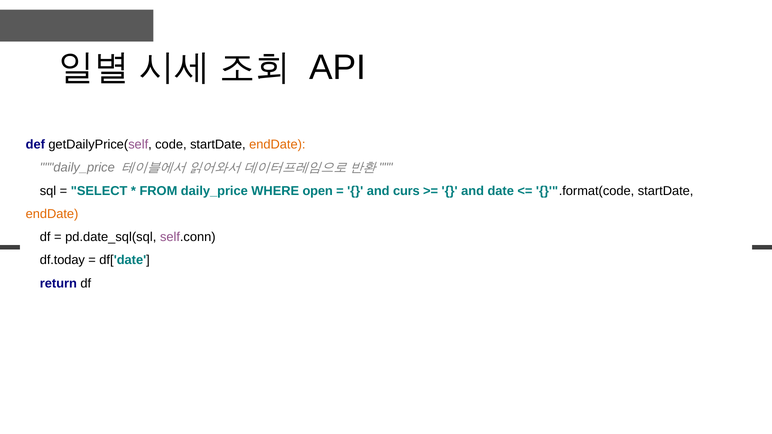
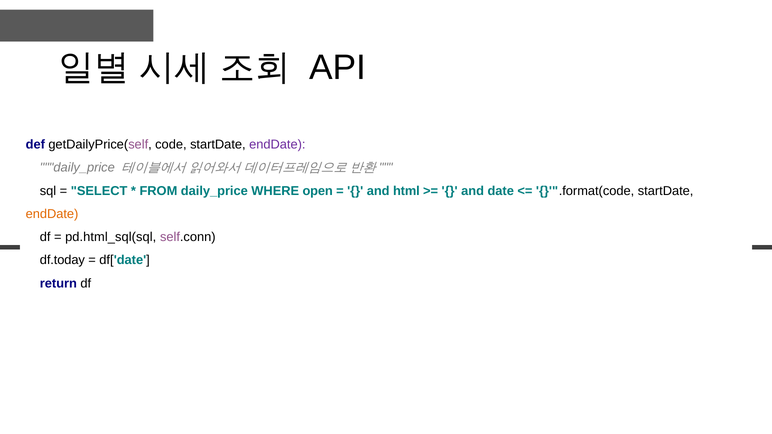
endDate colour: orange -> purple (277, 145)
curs: curs -> html (406, 191)
pd.date_sql(sql: pd.date_sql(sql -> pd.html_sql(sql (111, 237)
